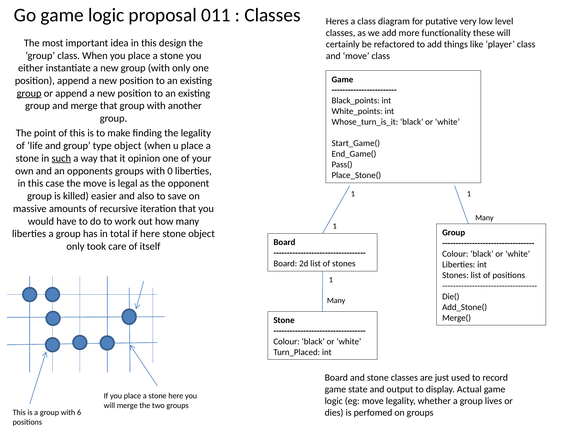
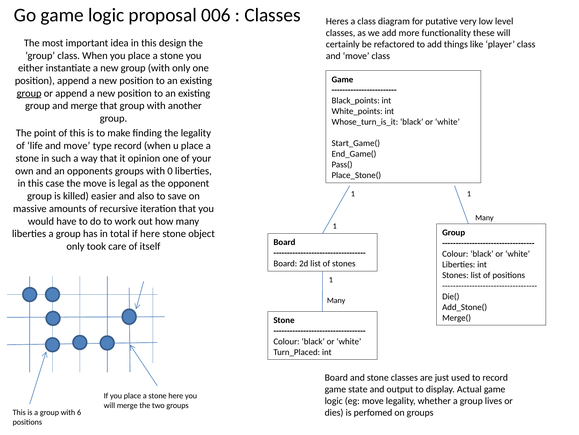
011: 011 -> 006 (216, 15)
life and group: group -> move (77, 145)
type object: object -> record (128, 145)
such underline: present -> none (61, 158)
